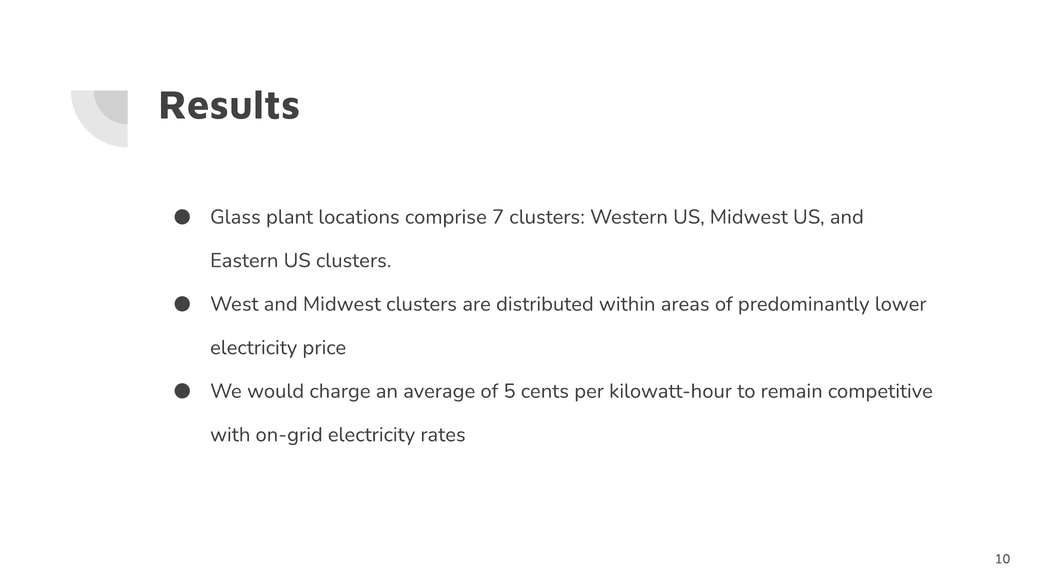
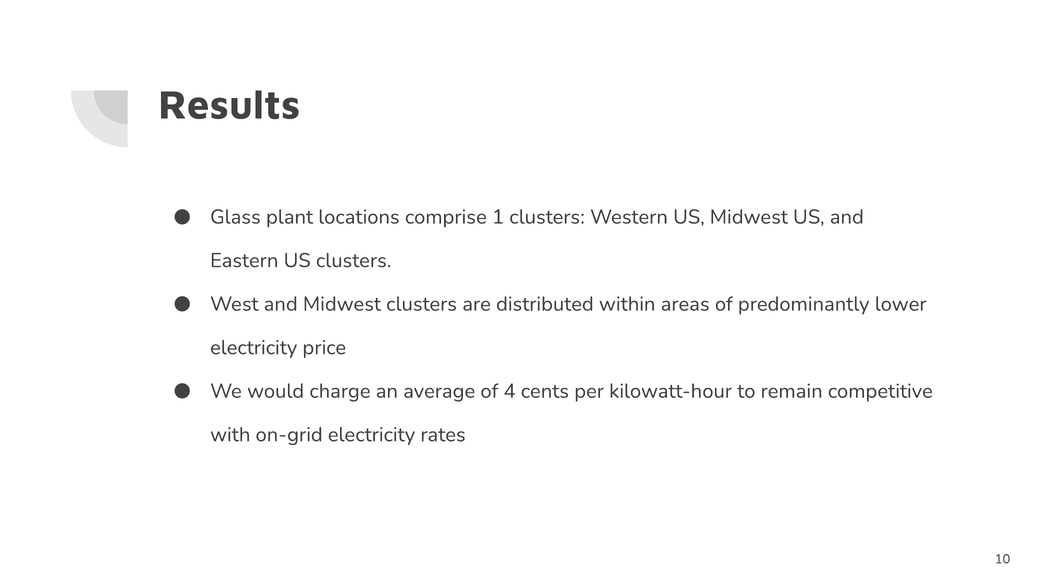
7: 7 -> 1 (498, 217)
5: 5 -> 4 (510, 391)
